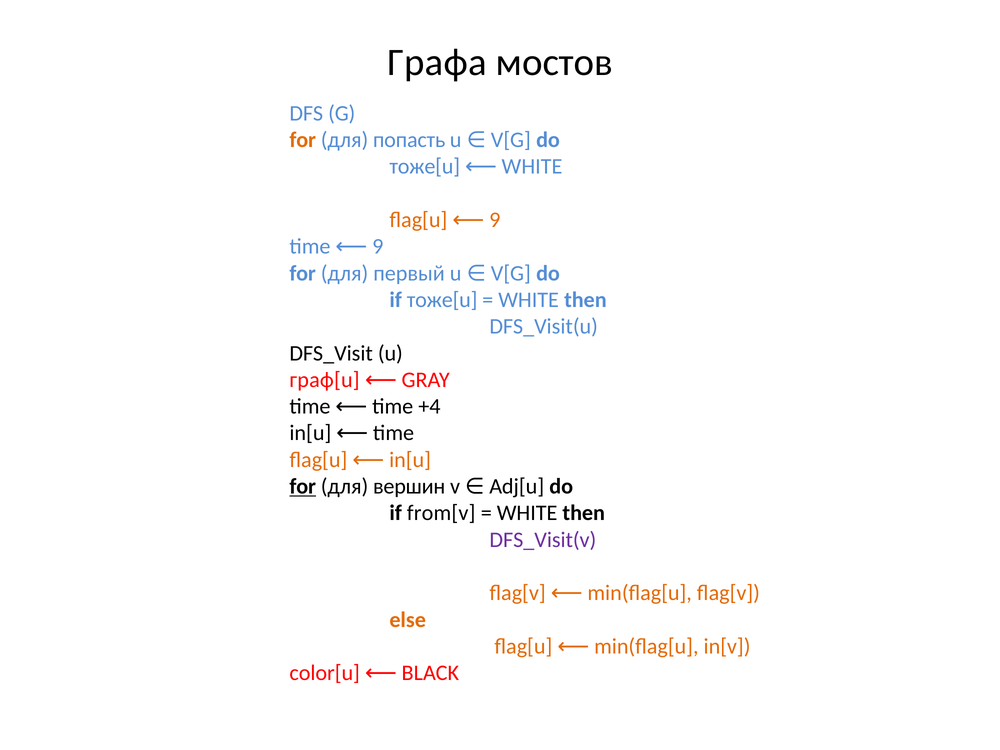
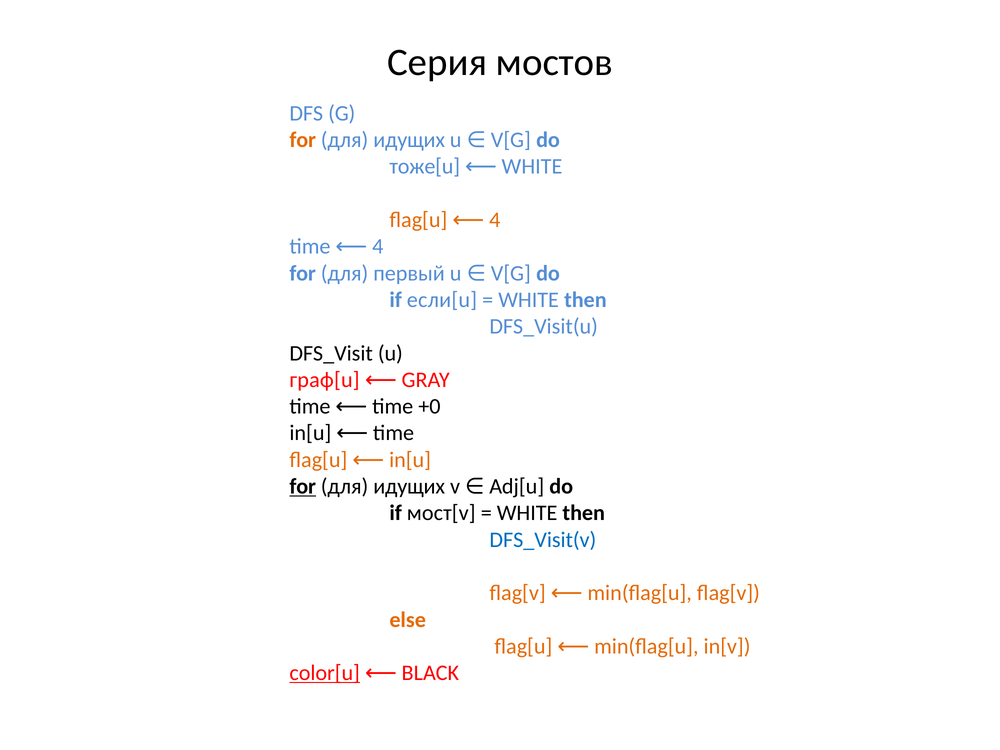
Графа: Графа -> Серия (437, 63)
попасть: попасть -> идущих (409, 140)
flag[u 9: 9 -> 4 (495, 220)
time 9: 9 -> 4 (378, 247)
if тоже[u: тоже[u -> если[u (442, 300)
+4: +4 -> +0 (429, 406)
вершин: вершин -> идущих (409, 486)
from[v: from[v -> мост[v (441, 513)
DFS_Visit(v colour: purple -> blue (543, 540)
color[u underline: none -> present (325, 673)
